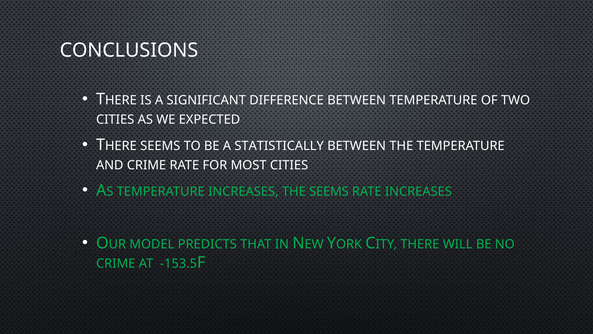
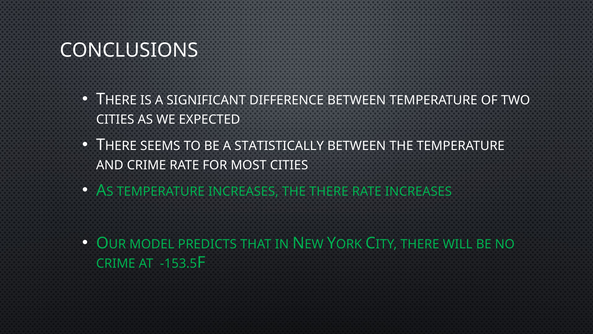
THE SEEMS: SEEMS -> THERE (329, 191)
